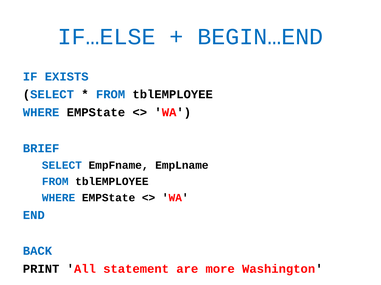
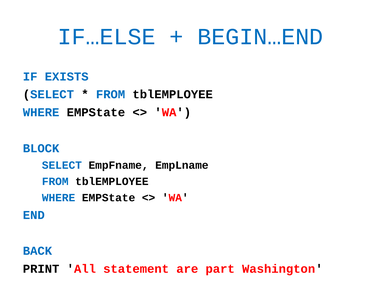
BRIEF: BRIEF -> BLOCK (41, 149)
more: more -> part (220, 270)
